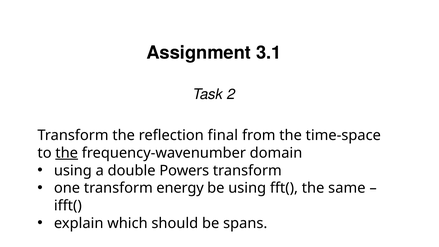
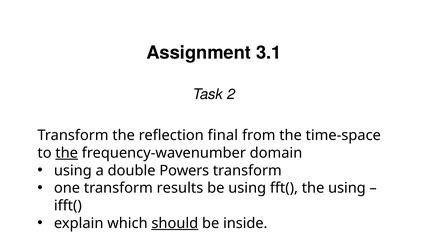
energy: energy -> results (180, 188)
the same: same -> using (347, 188)
should underline: none -> present (175, 223)
spans: spans -> inside (245, 223)
